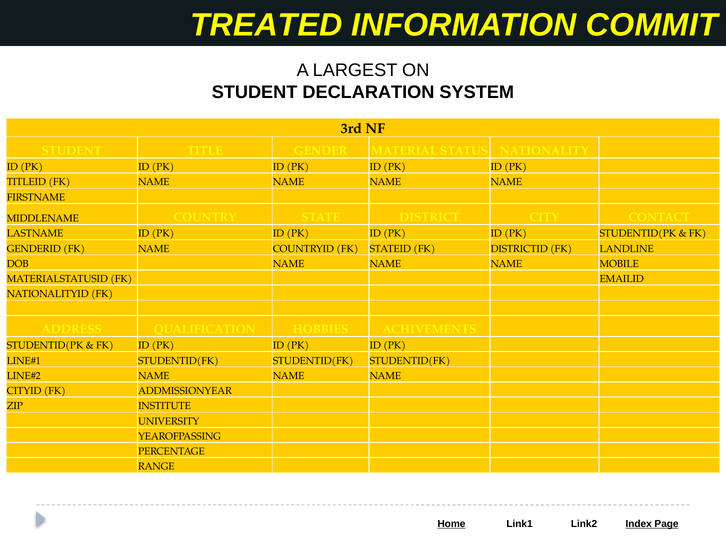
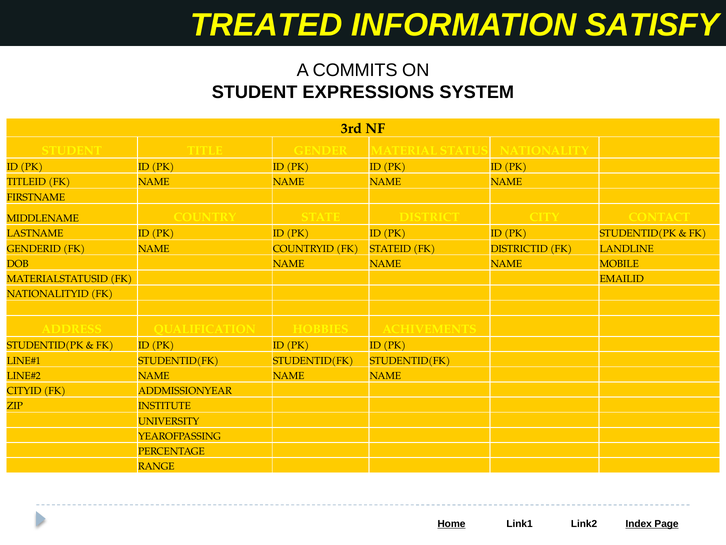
COMMIT: COMMIT -> SATISFY (652, 25)
LARGEST: LARGEST -> COMMITS (355, 70)
DECLARATION: DECLARATION -> EXPRESSIONS (368, 92)
